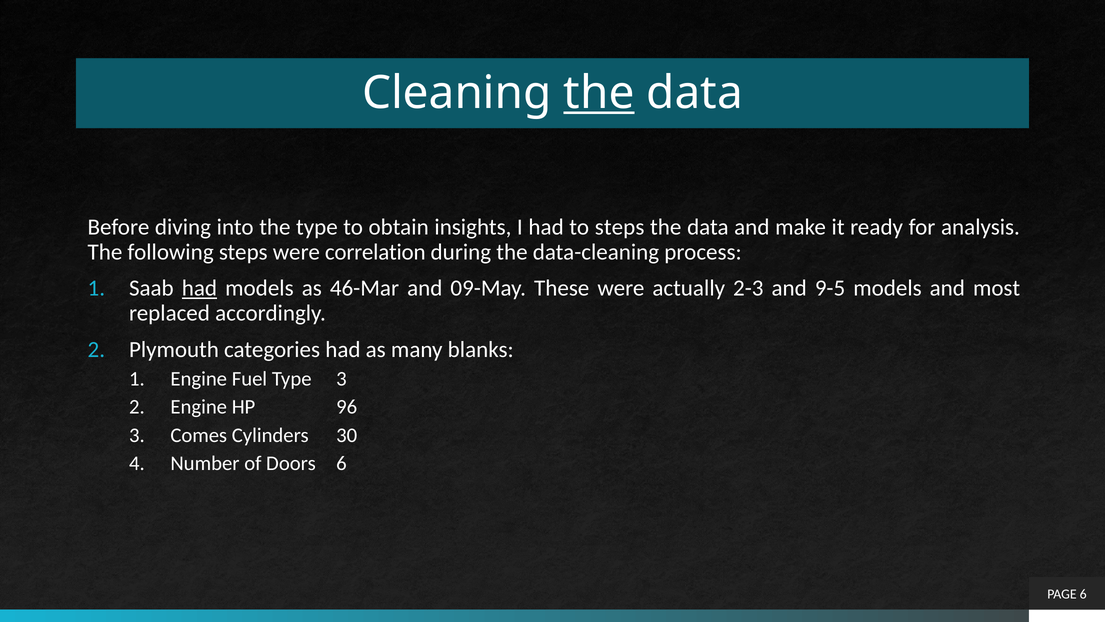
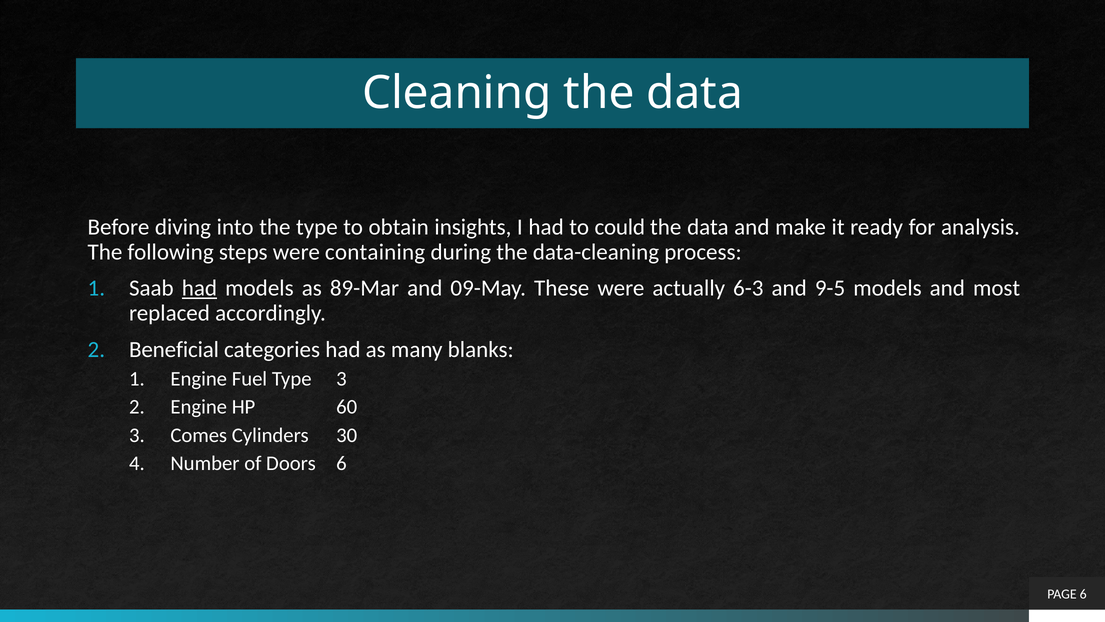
the underline: present -> none (599, 93)
to steps: steps -> could (620, 227)
correlation: correlation -> containing (375, 252)
46-Mar: 46-Mar -> 89-Mar (364, 288)
2-3: 2-3 -> 6-3 (748, 288)
Plymouth: Plymouth -> Beneficial (174, 349)
96: 96 -> 60 (347, 407)
